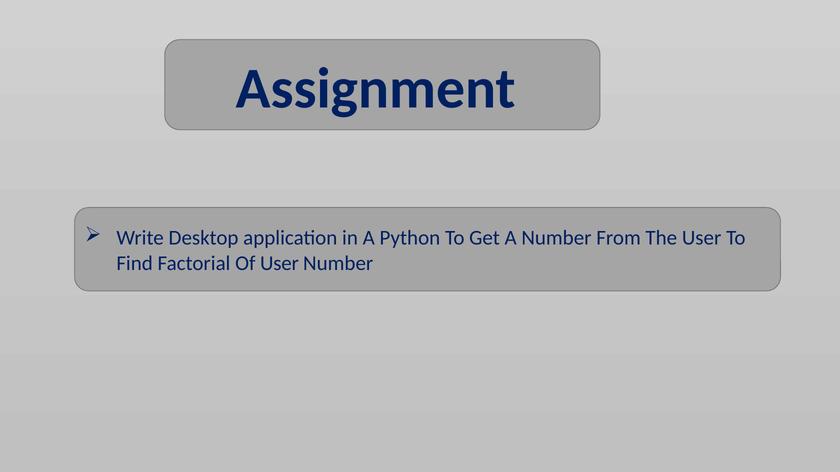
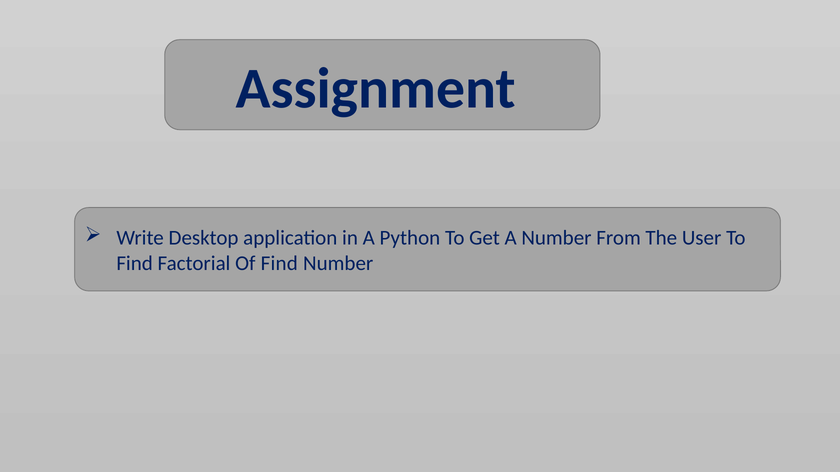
Of User: User -> Find (279, 264)
